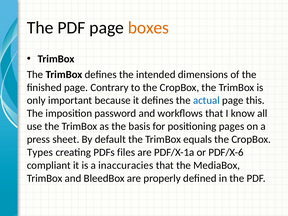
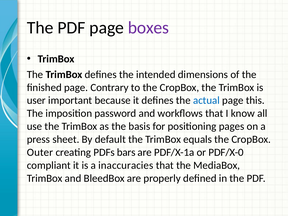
boxes colour: orange -> purple (148, 28)
only: only -> user (36, 100)
Types: Types -> Outer (40, 152)
files: files -> bars (126, 152)
PDF/X-6: PDF/X-6 -> PDF/X-0 (226, 152)
